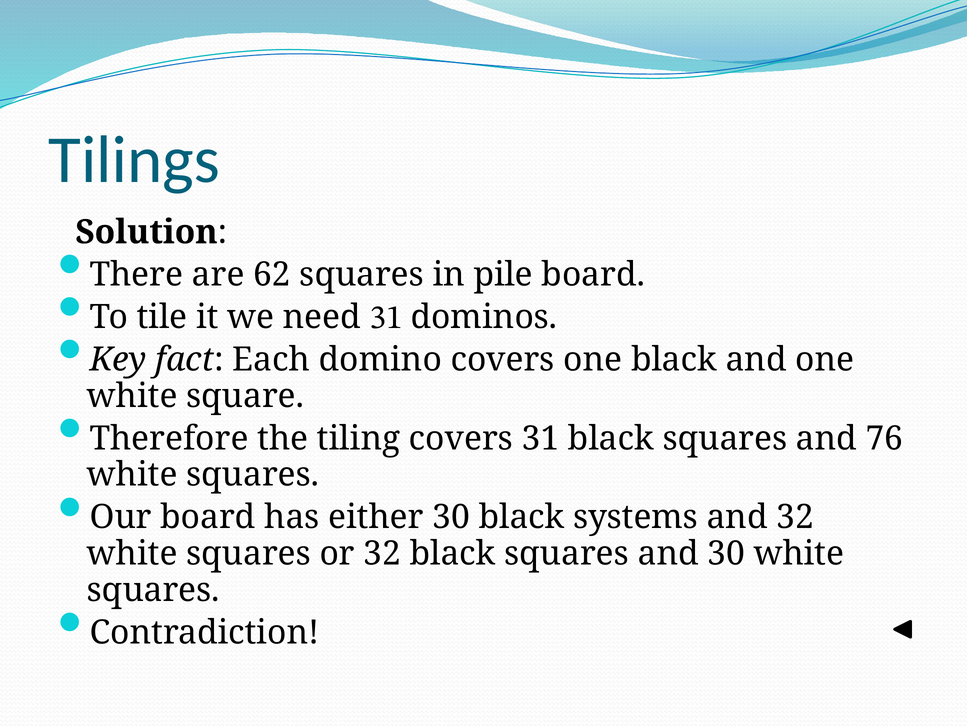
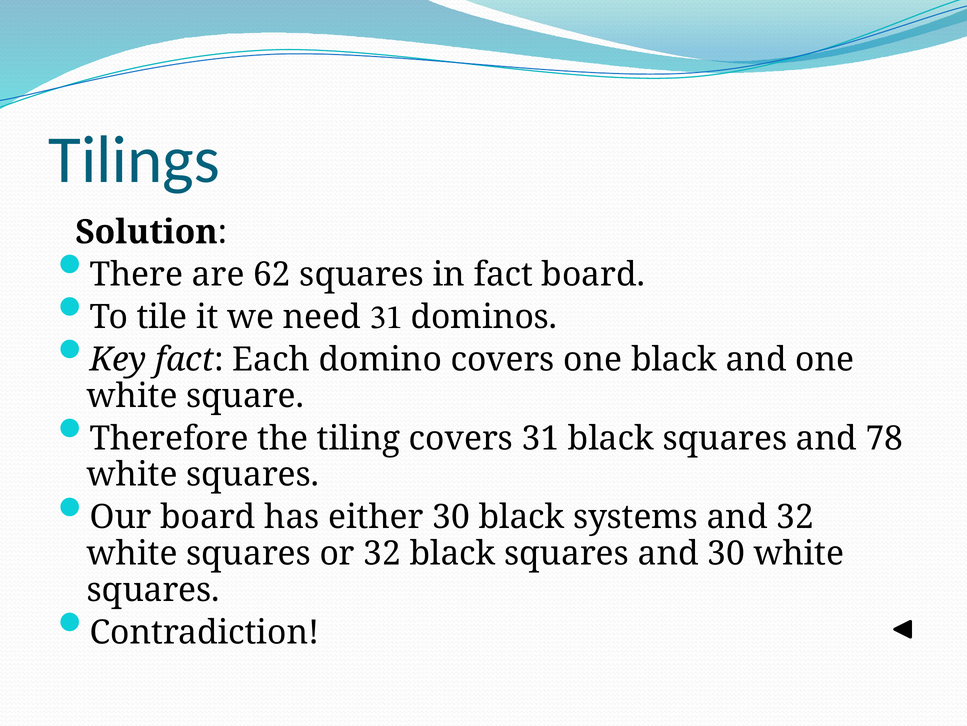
in pile: pile -> fact (503, 274)
76: 76 -> 78 (884, 438)
